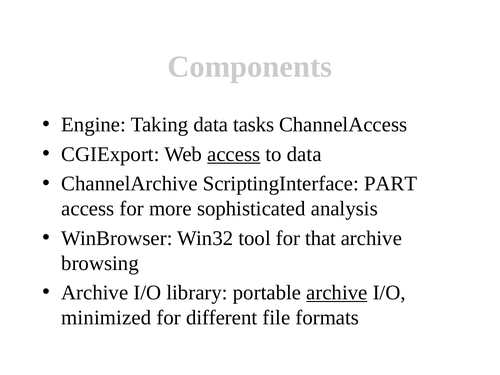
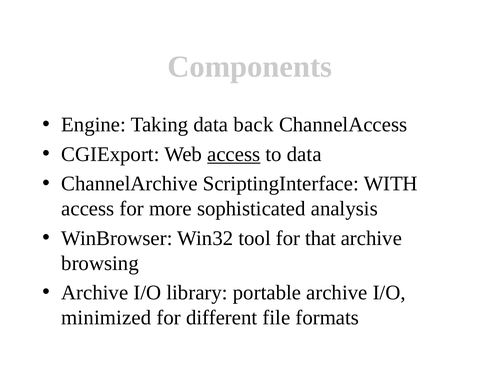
tasks: tasks -> back (254, 125)
PART: PART -> WITH (391, 184)
archive underline: present -> none (337, 293)
